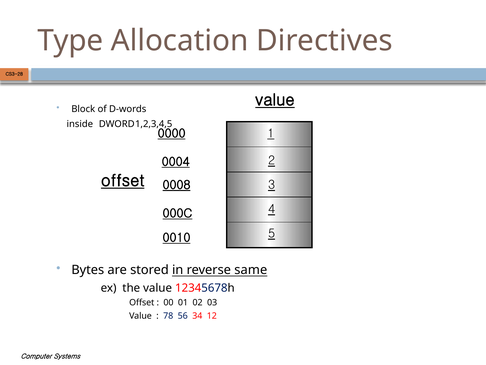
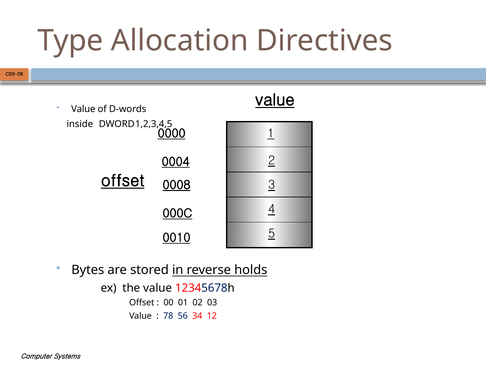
Block: Block -> Value (83, 109)
same: same -> holds (251, 270)
